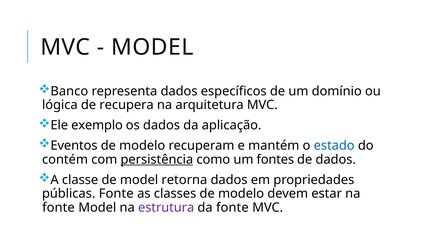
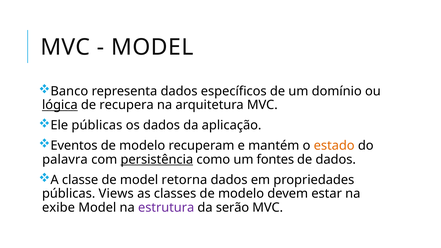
lógica underline: none -> present (60, 105)
Ele exemplo: exemplo -> públicas (97, 125)
estado colour: blue -> orange (334, 146)
contém: contém -> palavra (65, 160)
públicas Fonte: Fonte -> Views (116, 194)
fonte: fonte -> exibe (58, 208)
da fonte: fonte -> serão (233, 208)
